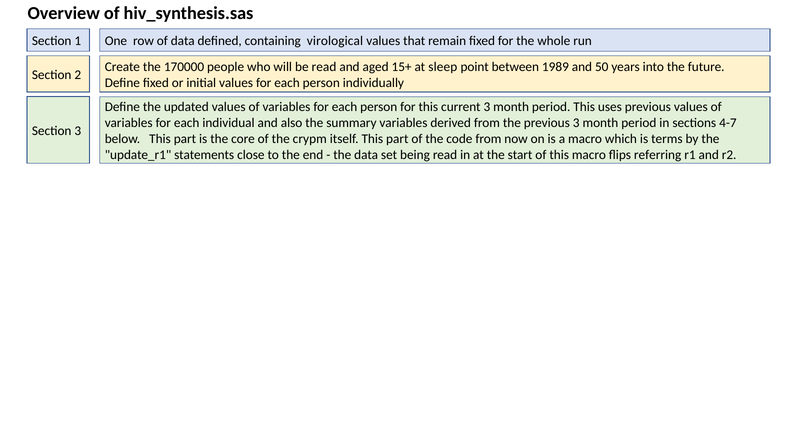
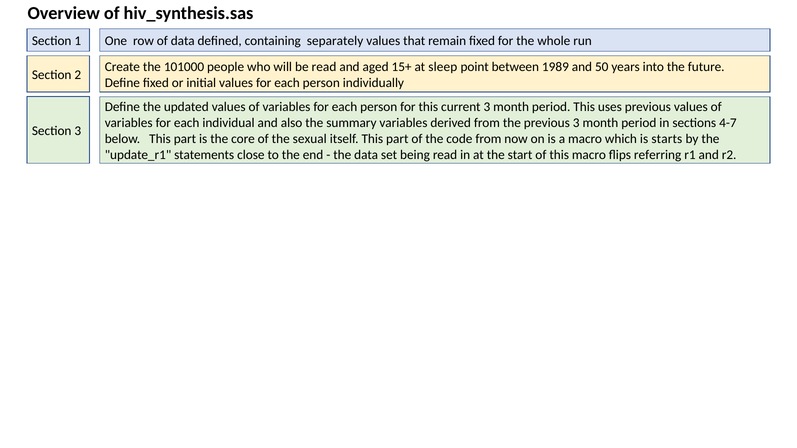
virological: virological -> separately (335, 41)
170000: 170000 -> 101000 (184, 67)
crypm: crypm -> sexual (310, 139)
terms: terms -> starts (667, 139)
